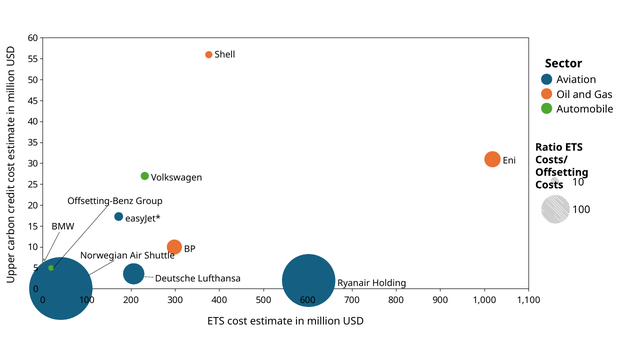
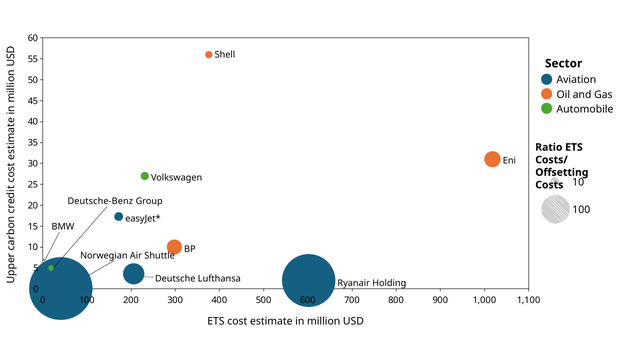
Offsetting-Benz: Offsetting-Benz -> Deutsche-Benz (100, 201)
